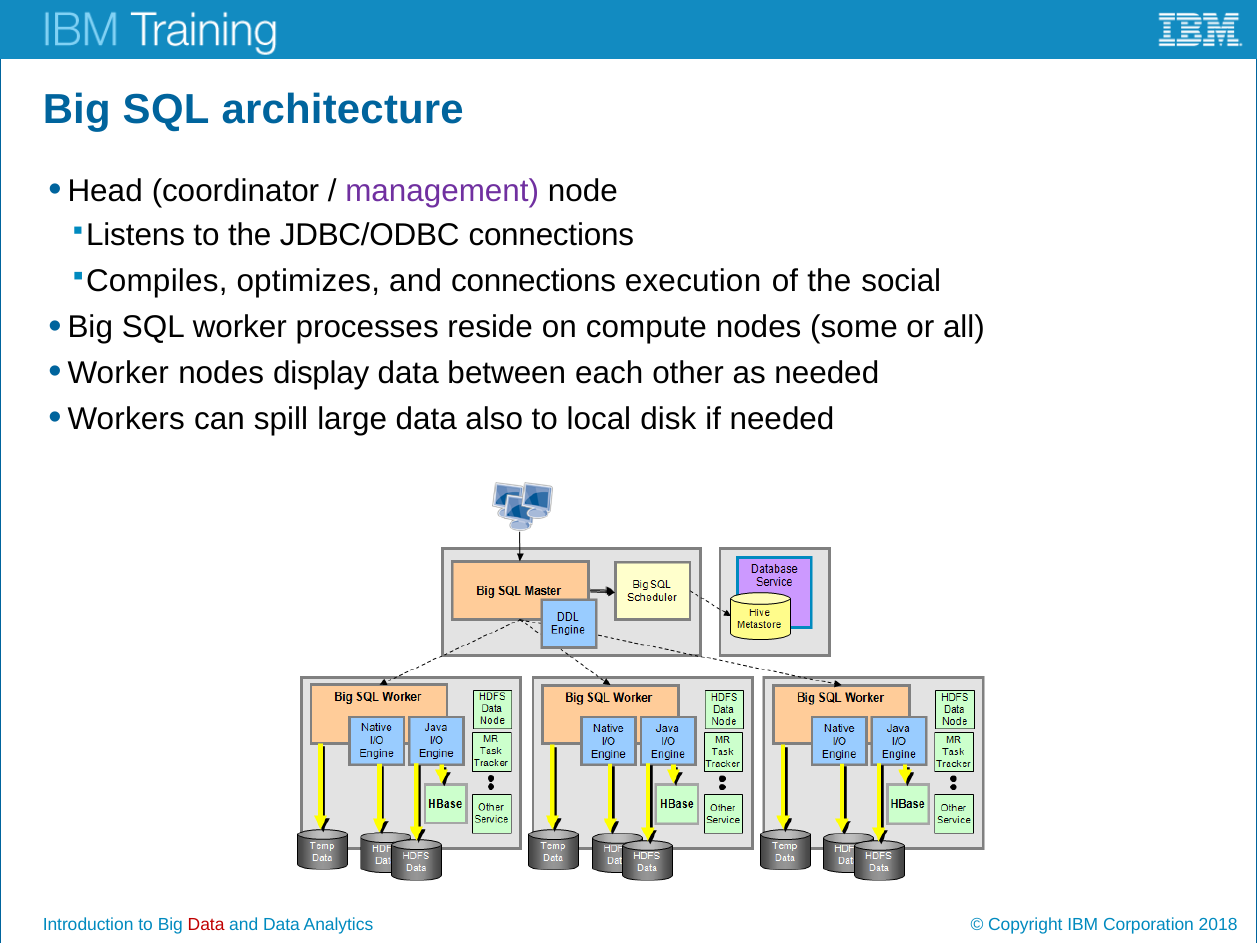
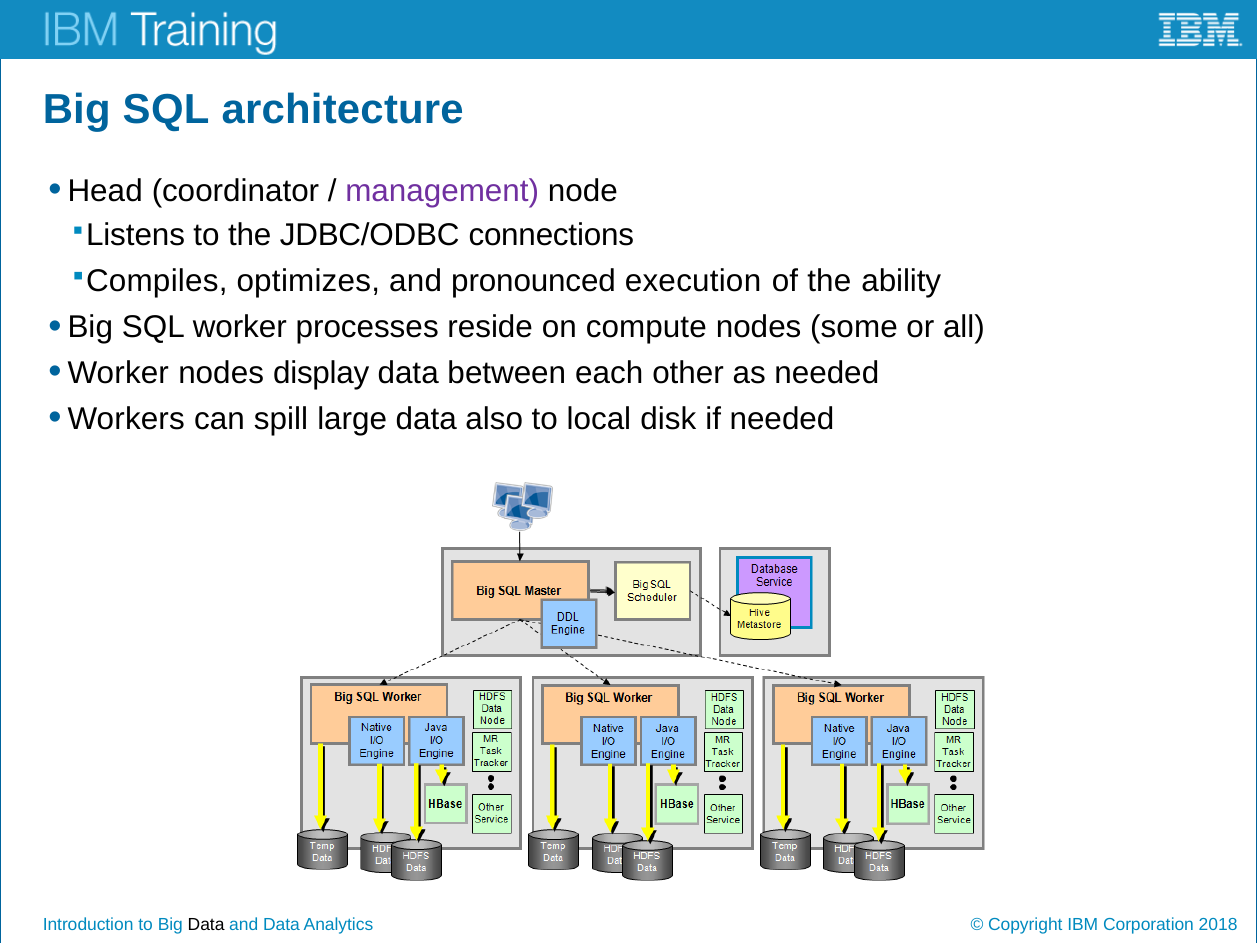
and connections: connections -> pronounced (534, 281)
social: social -> ability (901, 281)
Data colour: red -> black (206, 924)
